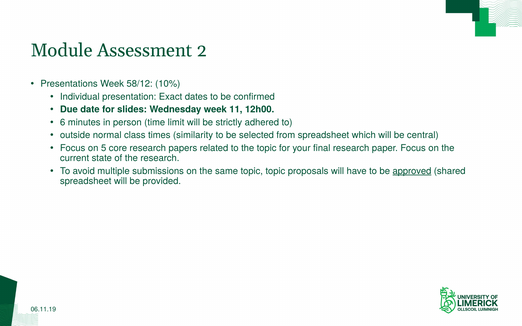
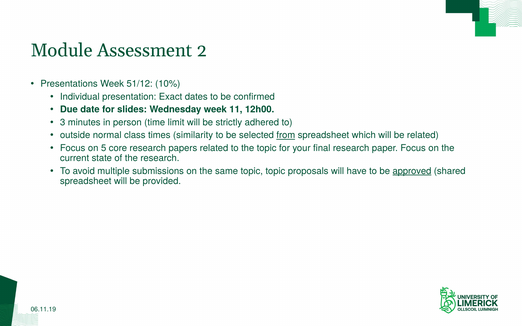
58/12: 58/12 -> 51/12 (140, 84)
6: 6 -> 3 (63, 122)
from underline: none -> present (286, 135)
be central: central -> related (423, 135)
